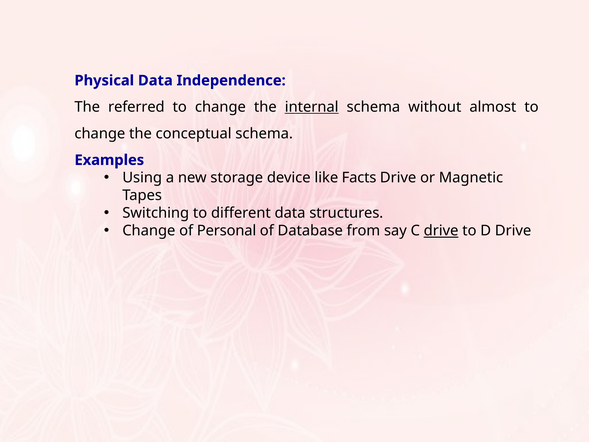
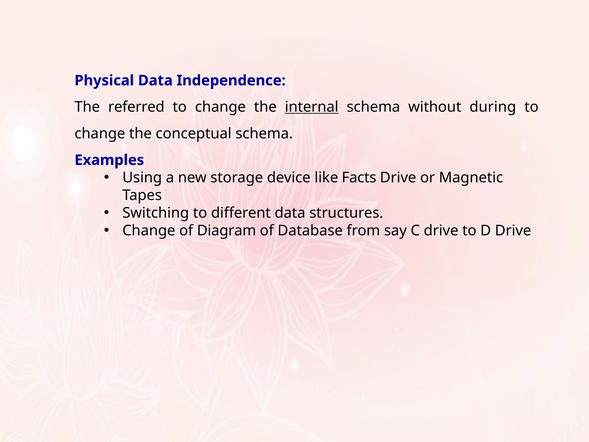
almost: almost -> during (493, 107)
Personal: Personal -> Diagram (227, 231)
drive underline: present -> none (441, 231)
